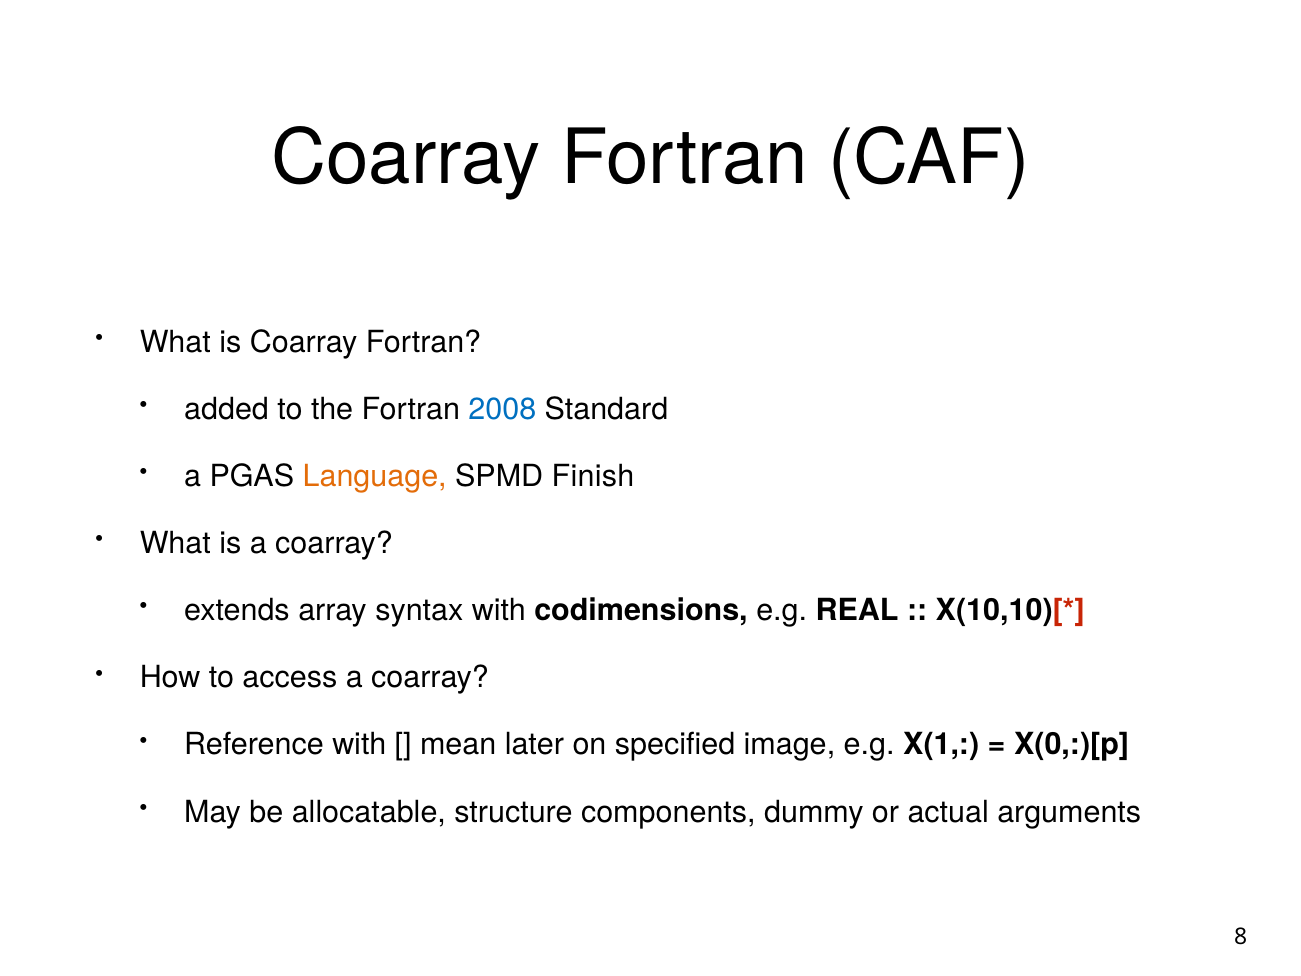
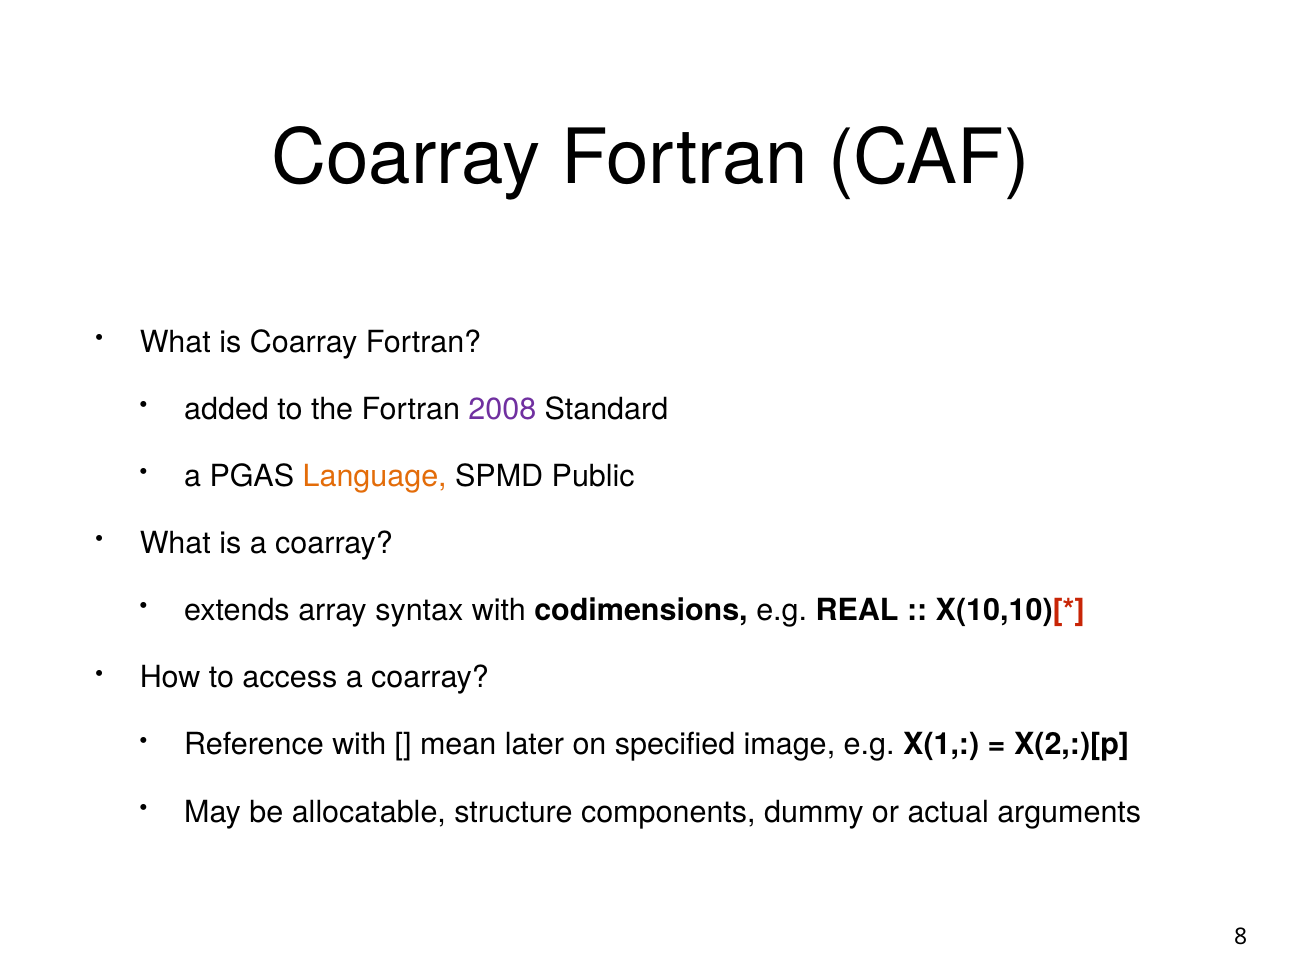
2008 colour: blue -> purple (502, 409)
Finish: Finish -> Public (593, 476)
X(0,:)[p: X(0,:)[p -> X(2,:)[p (1072, 745)
